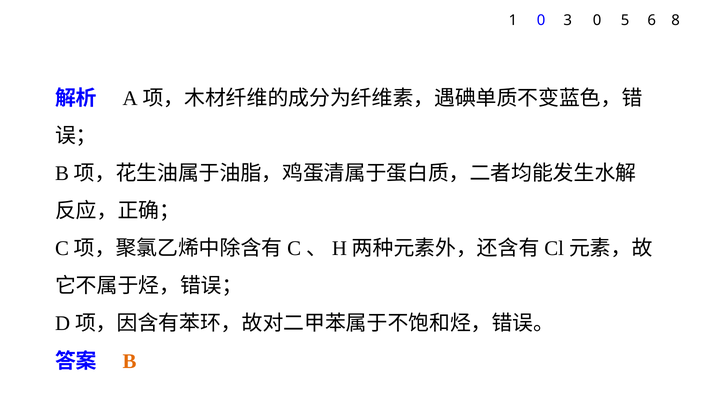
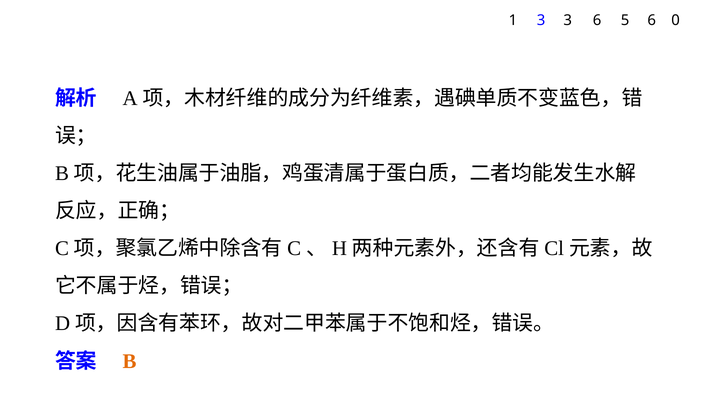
1 0: 0 -> 3 (541, 21)
3 0: 0 -> 6 (597, 21)
8: 8 -> 0 (676, 21)
